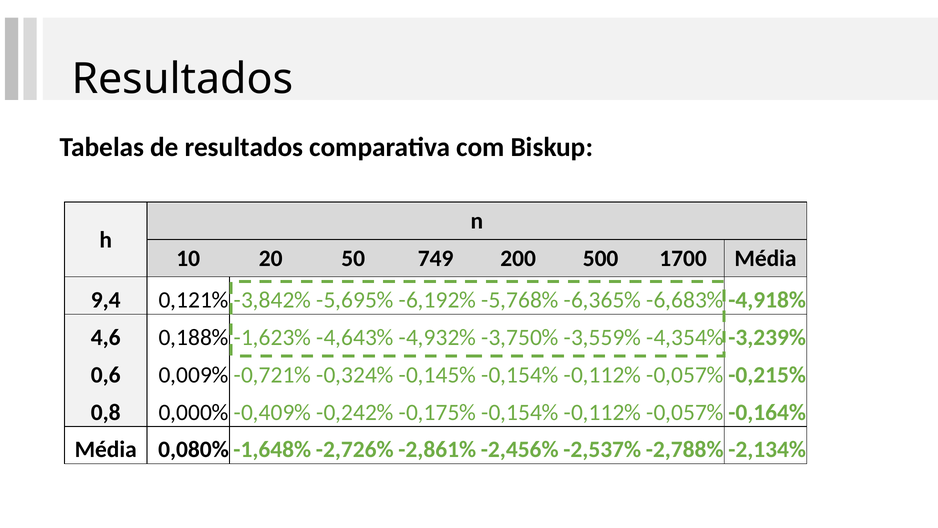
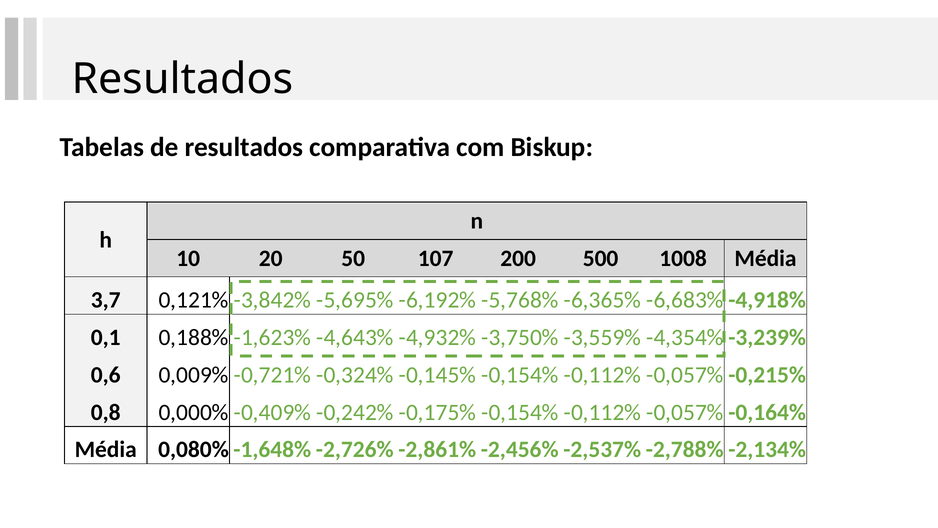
749: 749 -> 107 (436, 258)
1700: 1700 -> 1008 (683, 258)
9,4: 9,4 -> 3,7 (106, 300)
4,6: 4,6 -> 0,1 (106, 337)
